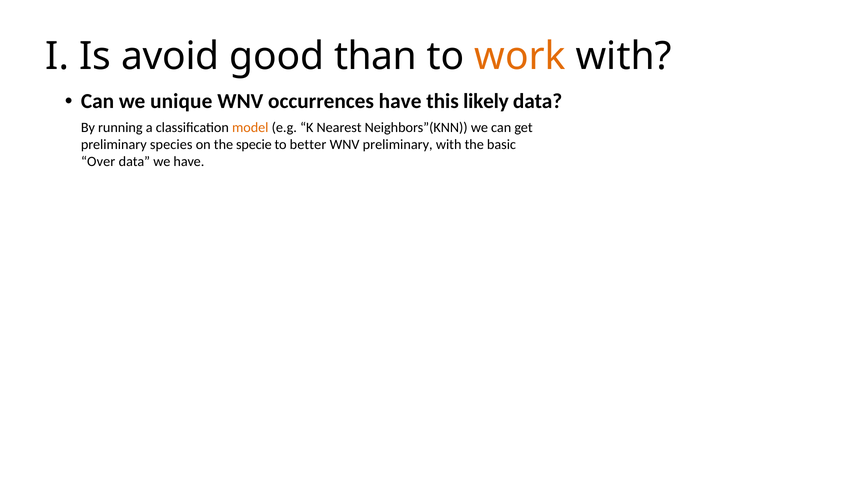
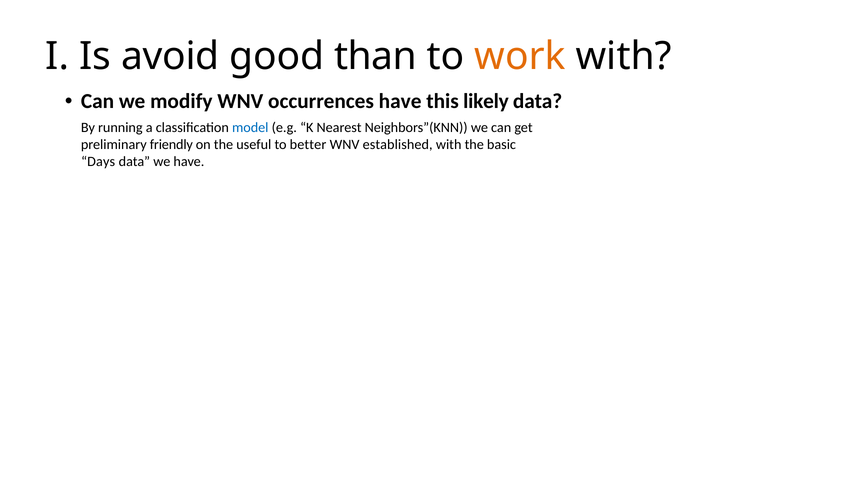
unique: unique -> modify (181, 101)
model colour: orange -> blue (250, 127)
species: species -> friendly (171, 145)
specie: specie -> useful (254, 145)
WNV preliminary: preliminary -> established (398, 145)
Over: Over -> Days (98, 162)
